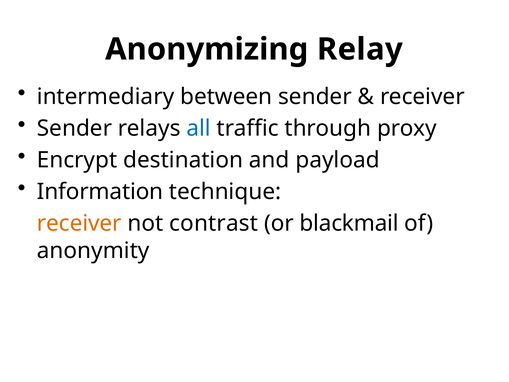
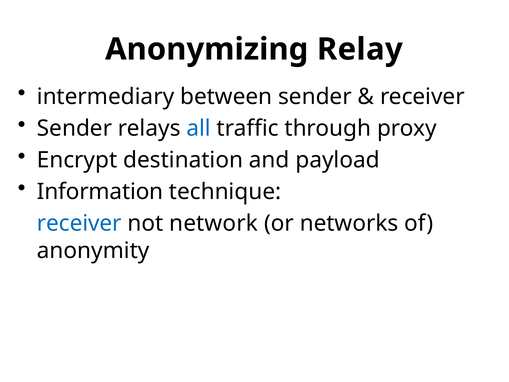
receiver colour: orange -> blue (79, 223)
contrast: contrast -> network (214, 223)
blackmail: blackmail -> networks (349, 223)
